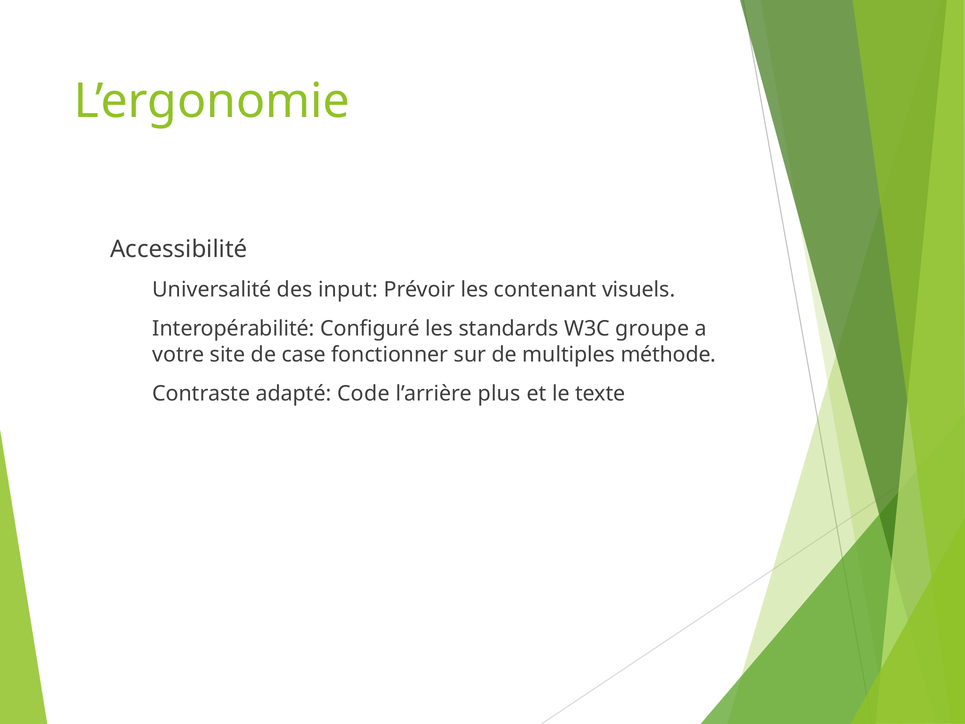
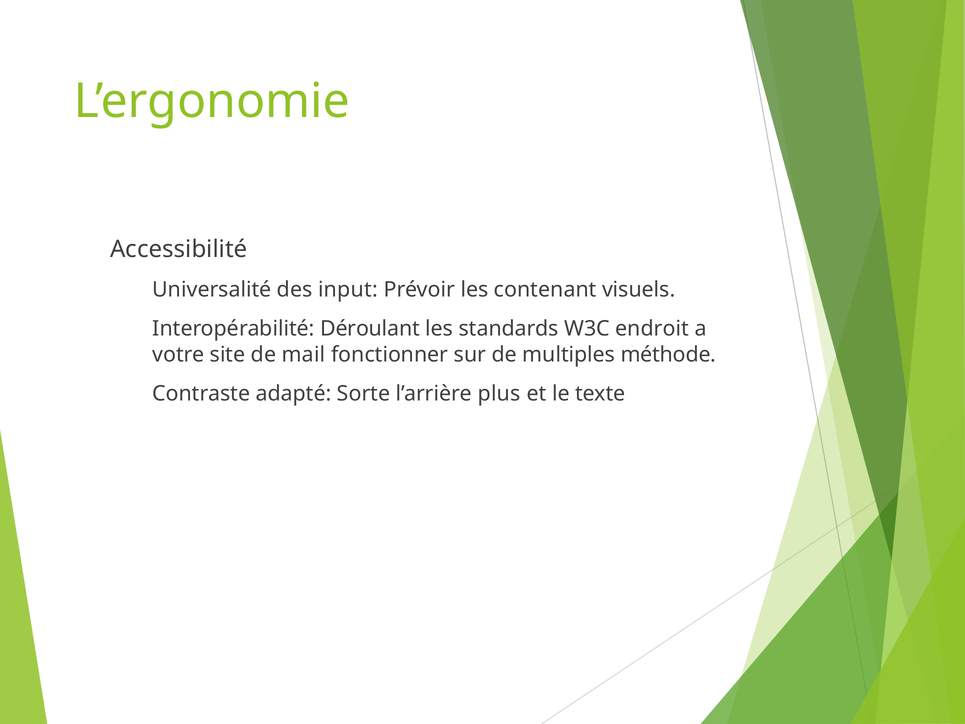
Configuré: Configuré -> Déroulant (370, 329)
groupe: groupe -> endroit (652, 329)
case: case -> mail (303, 354)
Code: Code -> Sorte (364, 394)
